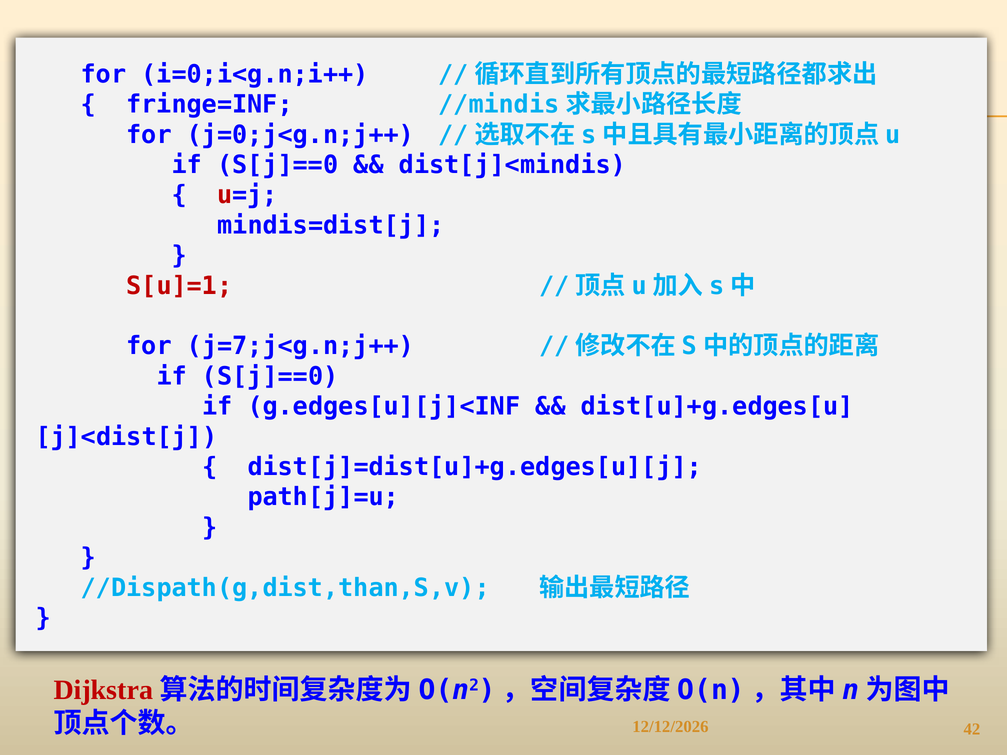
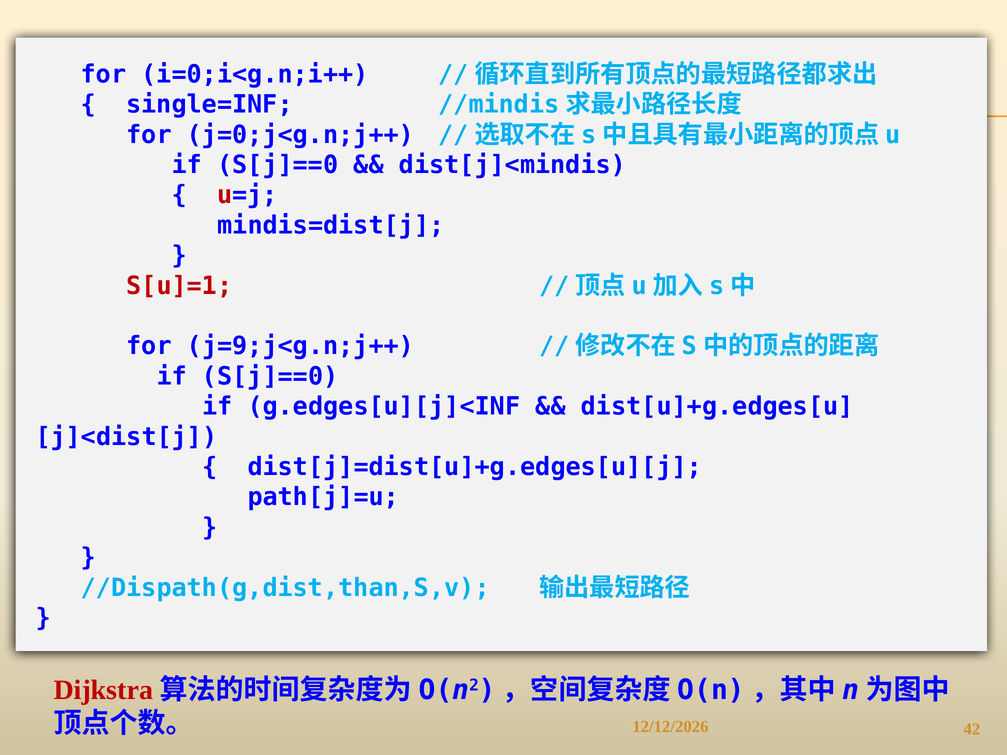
fringe=INF: fringe=INF -> single=INF (209, 105)
j=7;j<g.n;j++: j=7;j<g.n;j++ -> j=9;j<g.n;j++ (300, 346)
